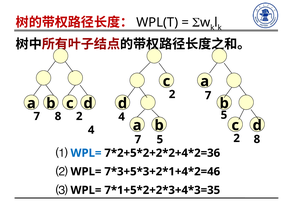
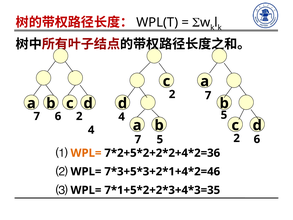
7 8: 8 -> 6 (58, 116)
2 8: 8 -> 6 (257, 139)
WPL= colour: blue -> orange (86, 153)
